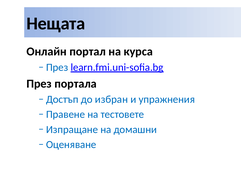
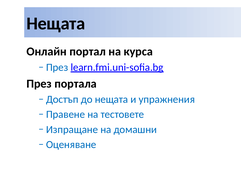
до избран: избран -> нещата (111, 99)
